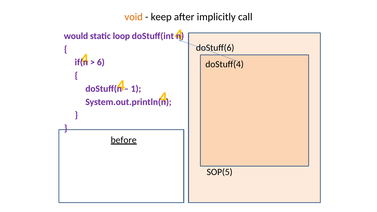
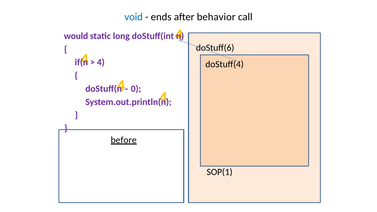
void colour: orange -> blue (134, 17)
keep: keep -> ends (161, 17)
implicitly: implicitly -> behavior (216, 17)
loop: loop -> long (121, 36)
6: 6 -> 4 (101, 62)
1: 1 -> 0 (136, 89)
SOP(5: SOP(5 -> SOP(1 (220, 172)
